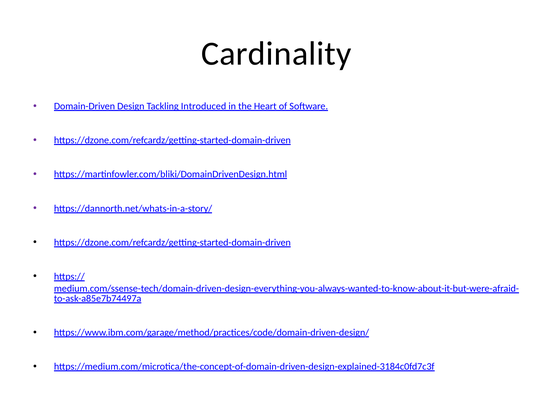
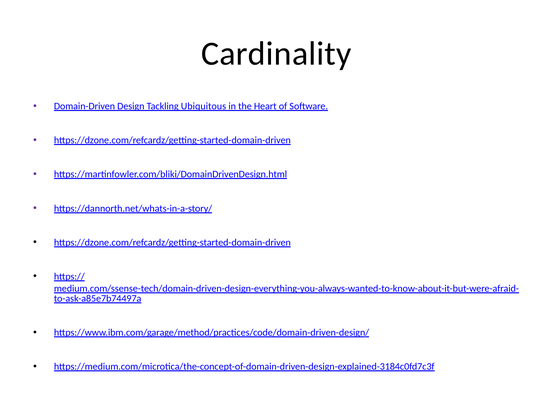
Introduced: Introduced -> Ubiquitous (204, 106)
